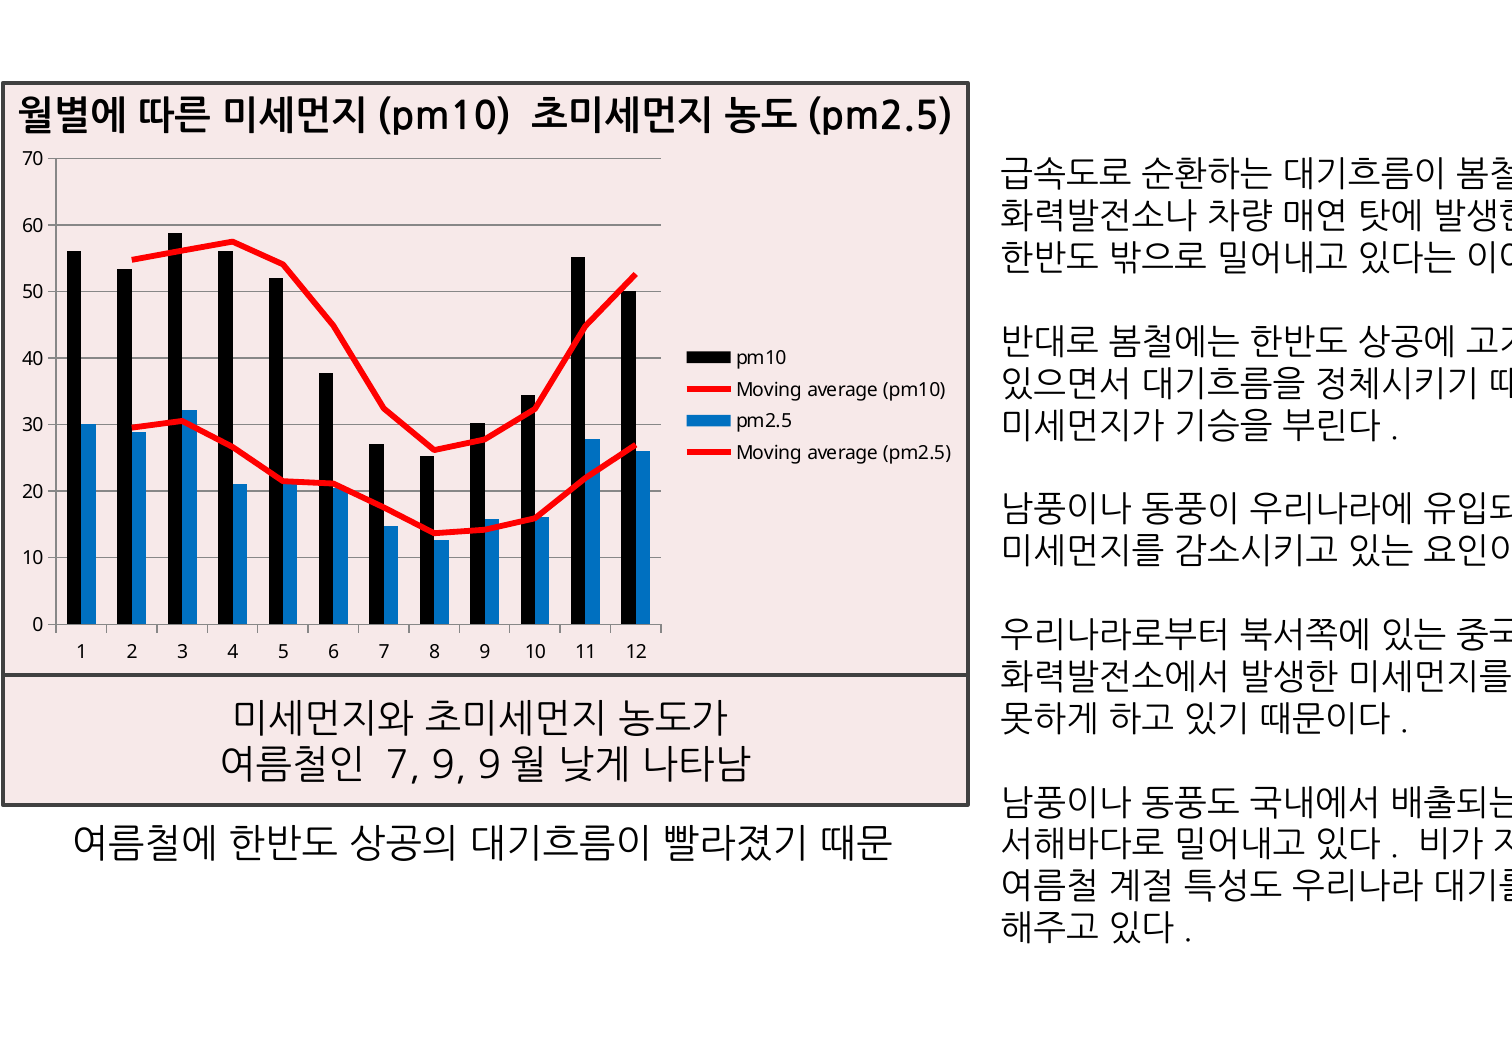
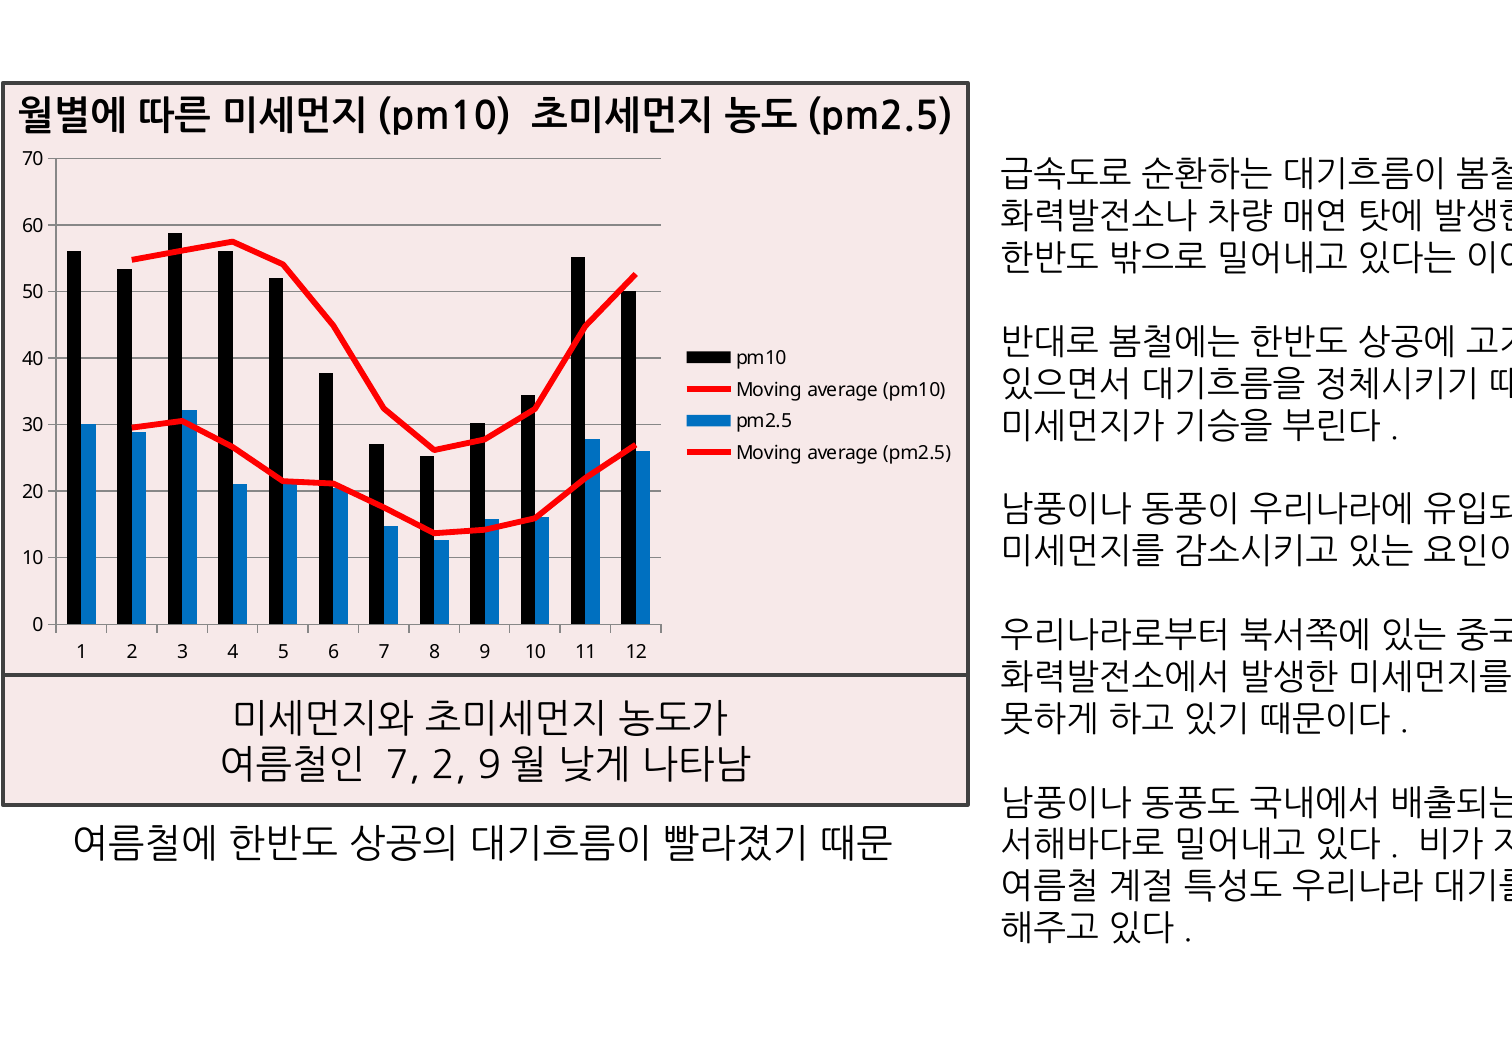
7 9: 9 -> 2 (449, 766)
